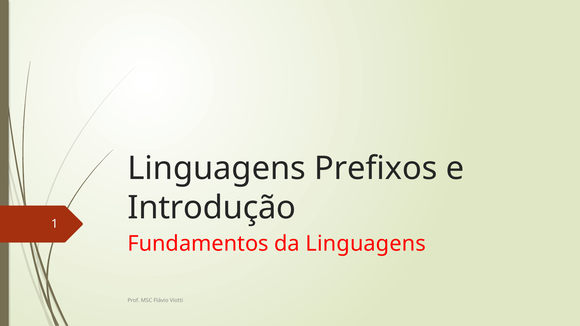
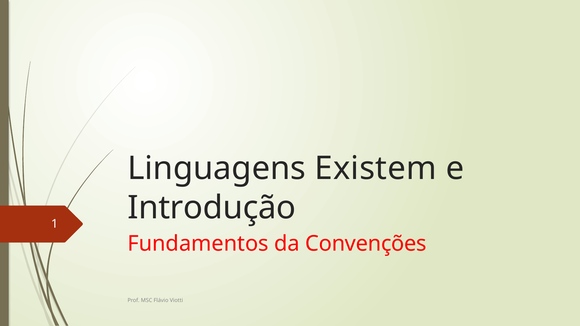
Prefixos: Prefixos -> Existem (376, 169)
da Linguagens: Linguagens -> Convenções (366, 244)
